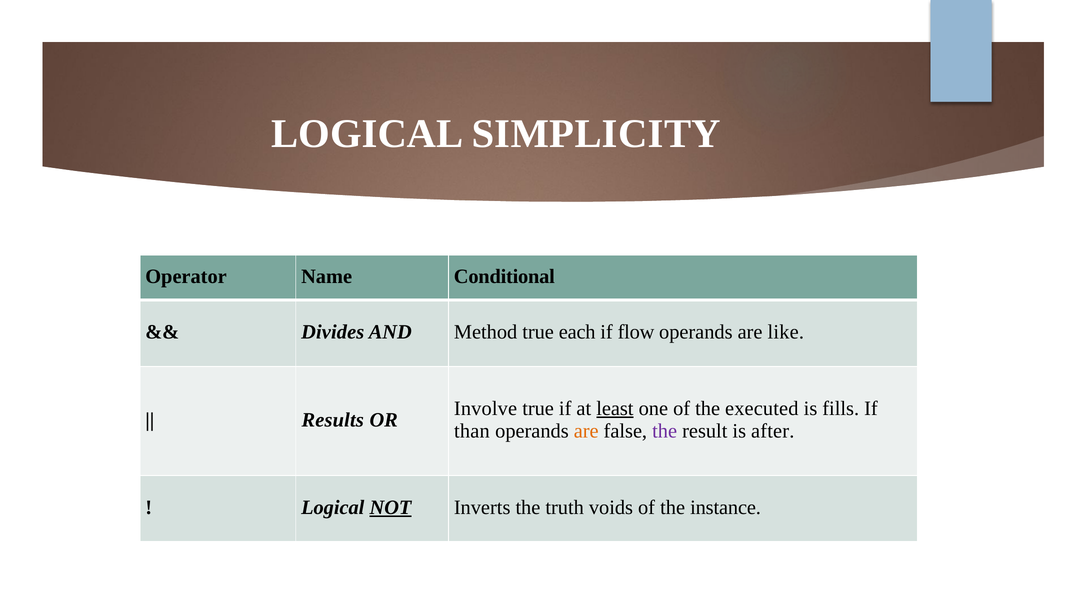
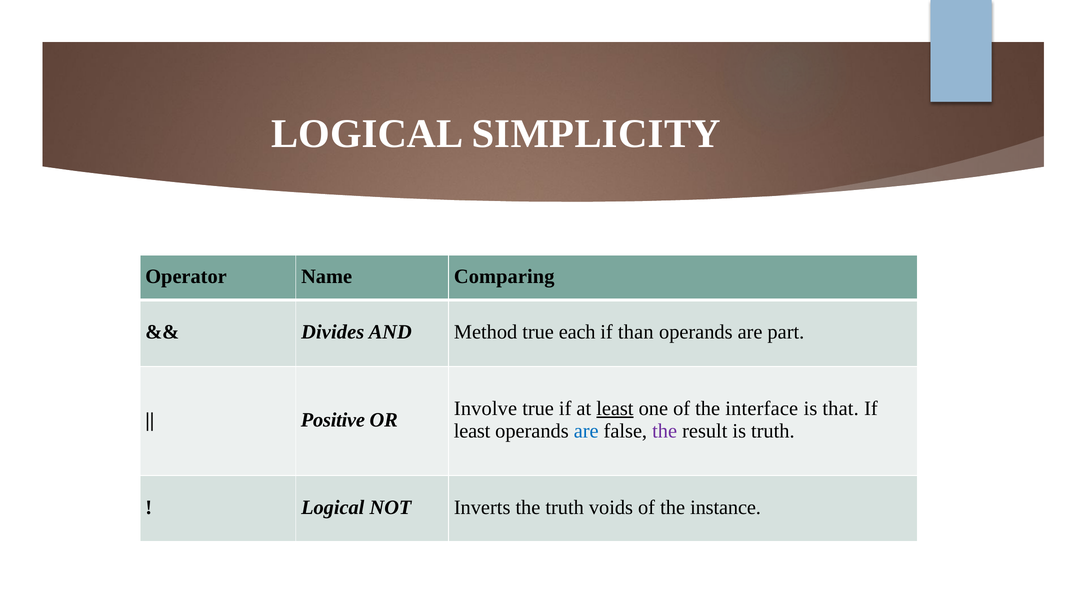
Conditional: Conditional -> Comparing (504, 277)
flow: flow -> than (636, 332)
like: like -> part (786, 332)
executed: executed -> interface (762, 409)
fills: fills -> that (841, 409)
Results: Results -> Positive (333, 420)
than: than -> least (472, 431)
are colour: orange -> blue (586, 431)
is after: after -> truth (773, 431)
NOT underline: present -> none (390, 508)
